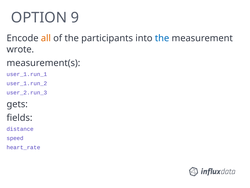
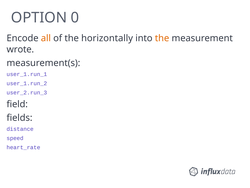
9: 9 -> 0 (75, 18)
participants: participants -> horizontally (107, 38)
the colour: blue -> orange (162, 38)
gets: gets -> field (17, 104)
